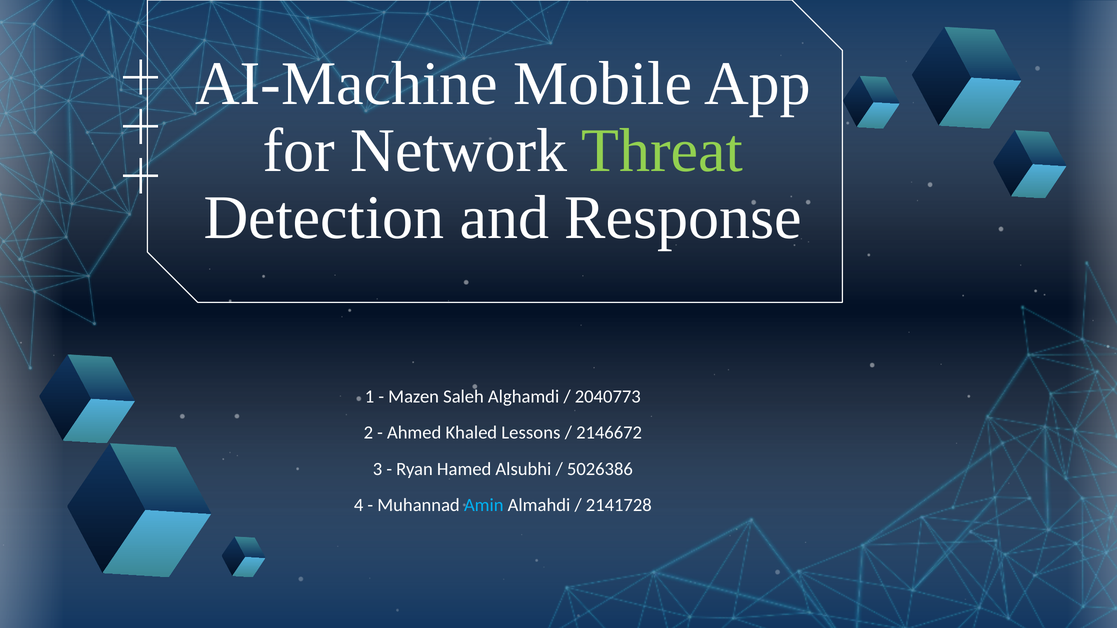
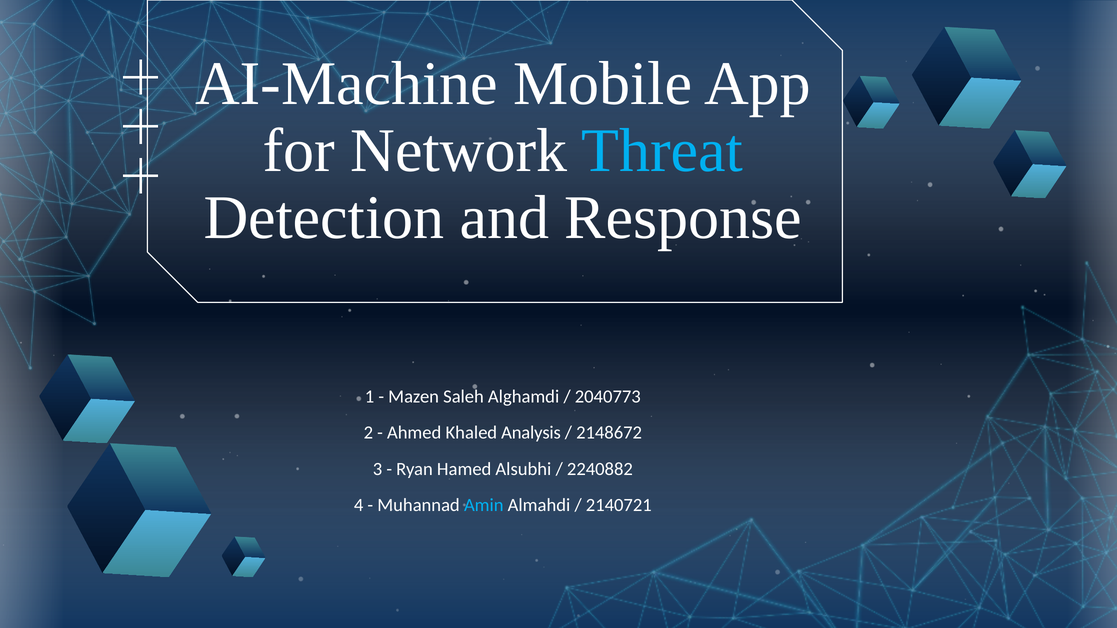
Threat colour: light green -> light blue (662, 151)
Lessons: Lessons -> Analysis (531, 433)
2146672: 2146672 -> 2148672 (609, 433)
5026386: 5026386 -> 2240882 (600, 469)
2141728: 2141728 -> 2140721 (619, 506)
